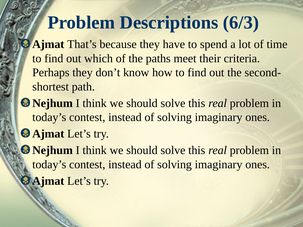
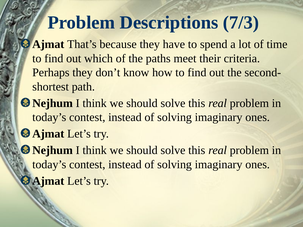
6/3: 6/3 -> 7/3 (241, 22)
